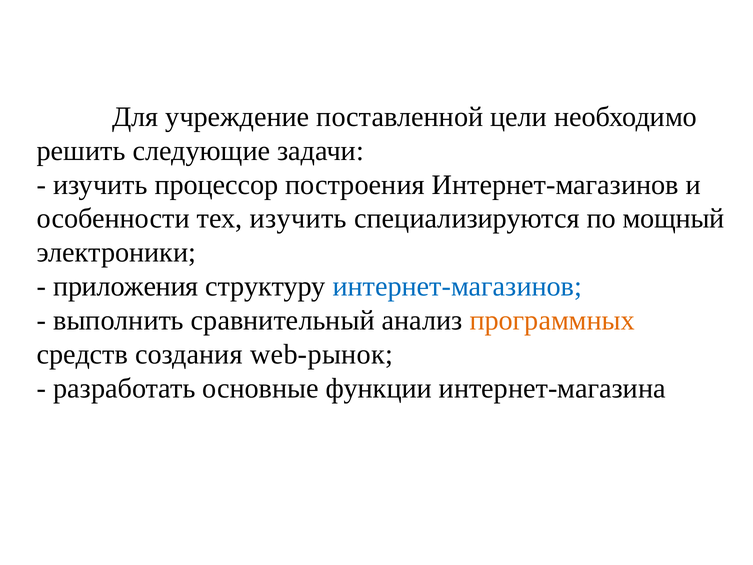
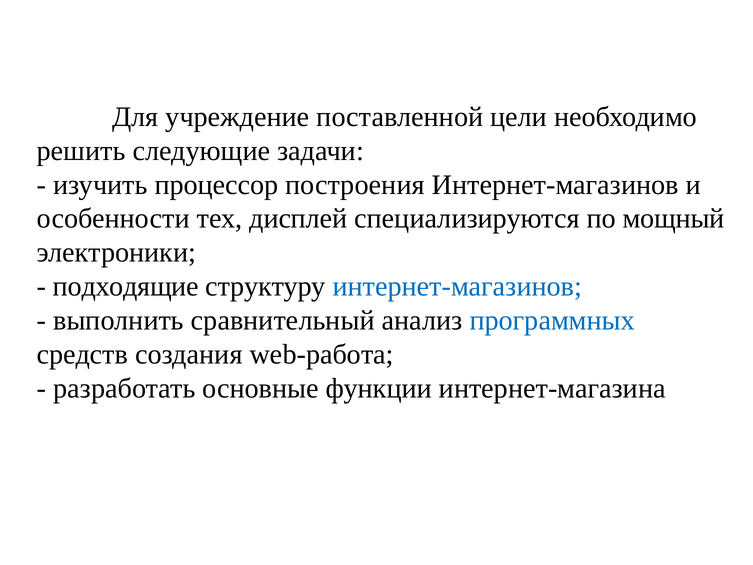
тех изучить: изучить -> дисплей (298, 219)
приложения: приложения -> подходящие (126, 286)
программных colour: orange -> blue (552, 320)
web-рынок: web-рынок -> web-работа (322, 354)
